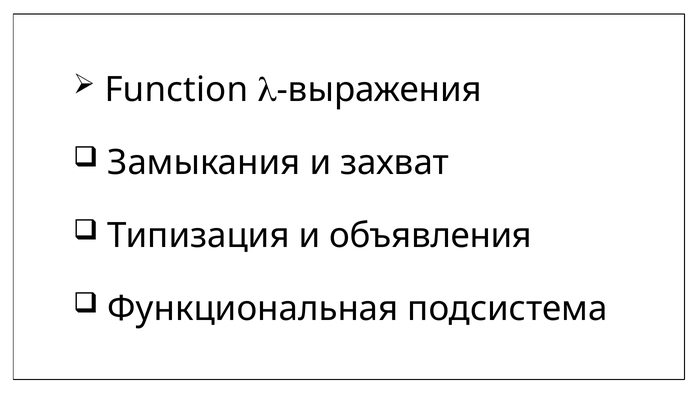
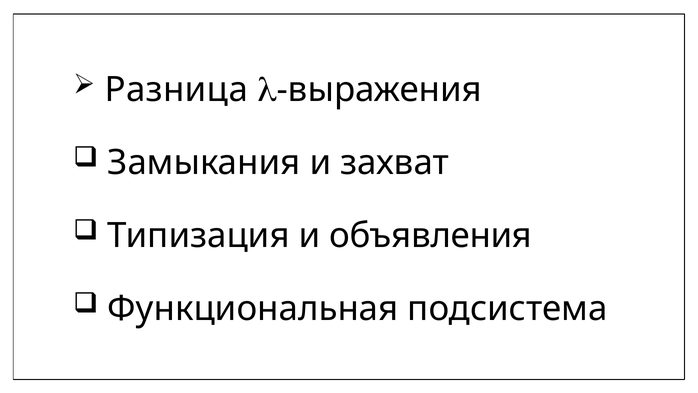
Function: Function -> Разница (176, 89)
